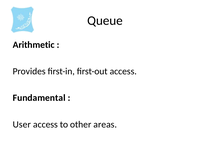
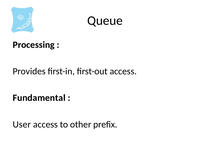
Arithmetic: Arithmetic -> Processing (34, 45)
areas: areas -> prefix (105, 124)
